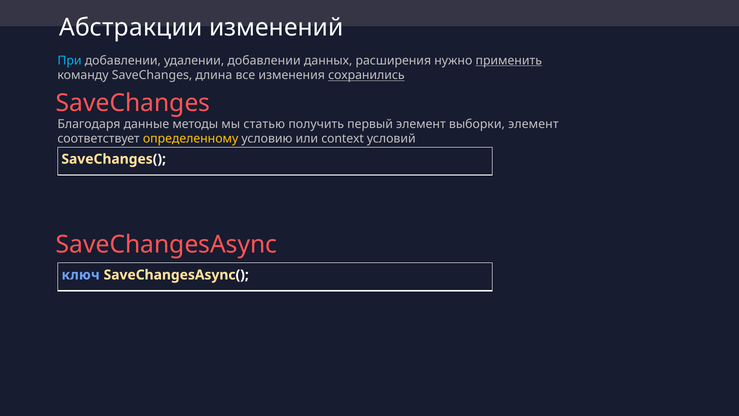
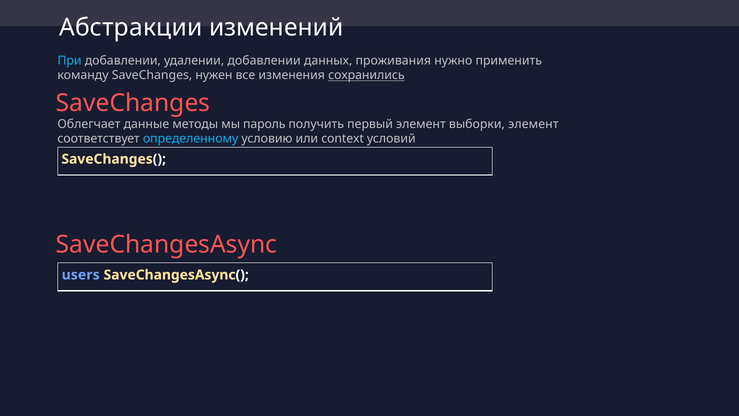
расширения: расширения -> проживания (393, 61)
применить underline: present -> none (509, 61)
длина: длина -> нужен (214, 75)
Благодаря: Благодаря -> Облегчает (89, 124)
статью: статью -> пароль (264, 124)
определенному colour: yellow -> light blue (191, 139)
ключ: ключ -> users (81, 275)
